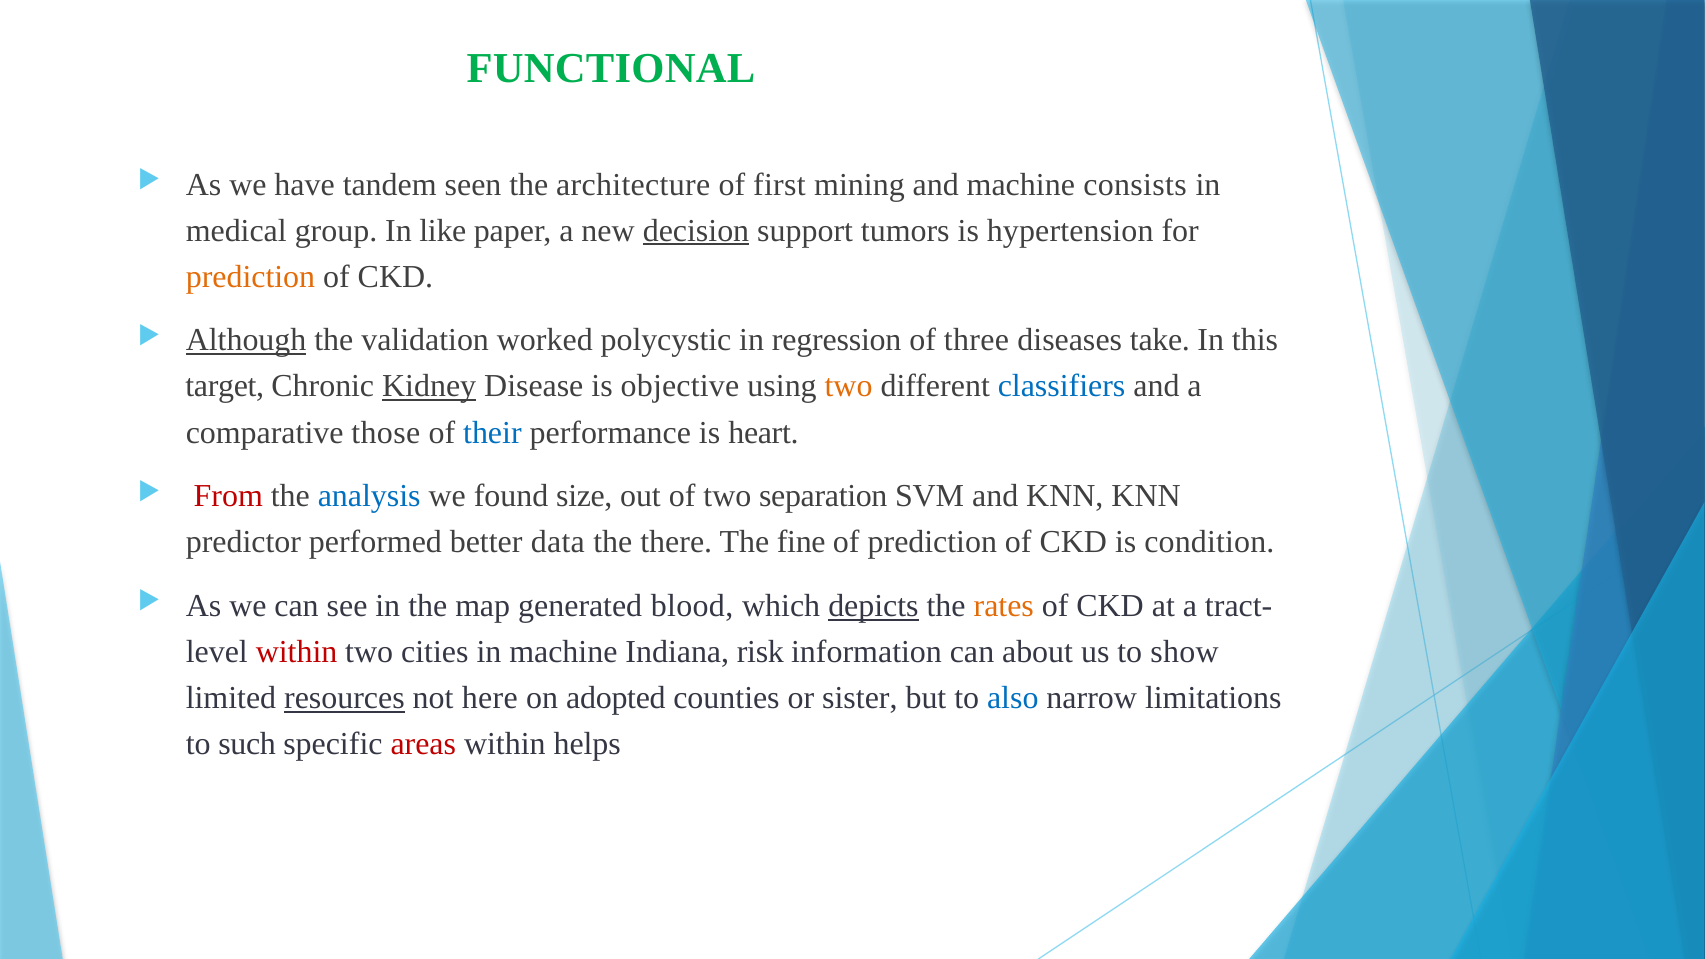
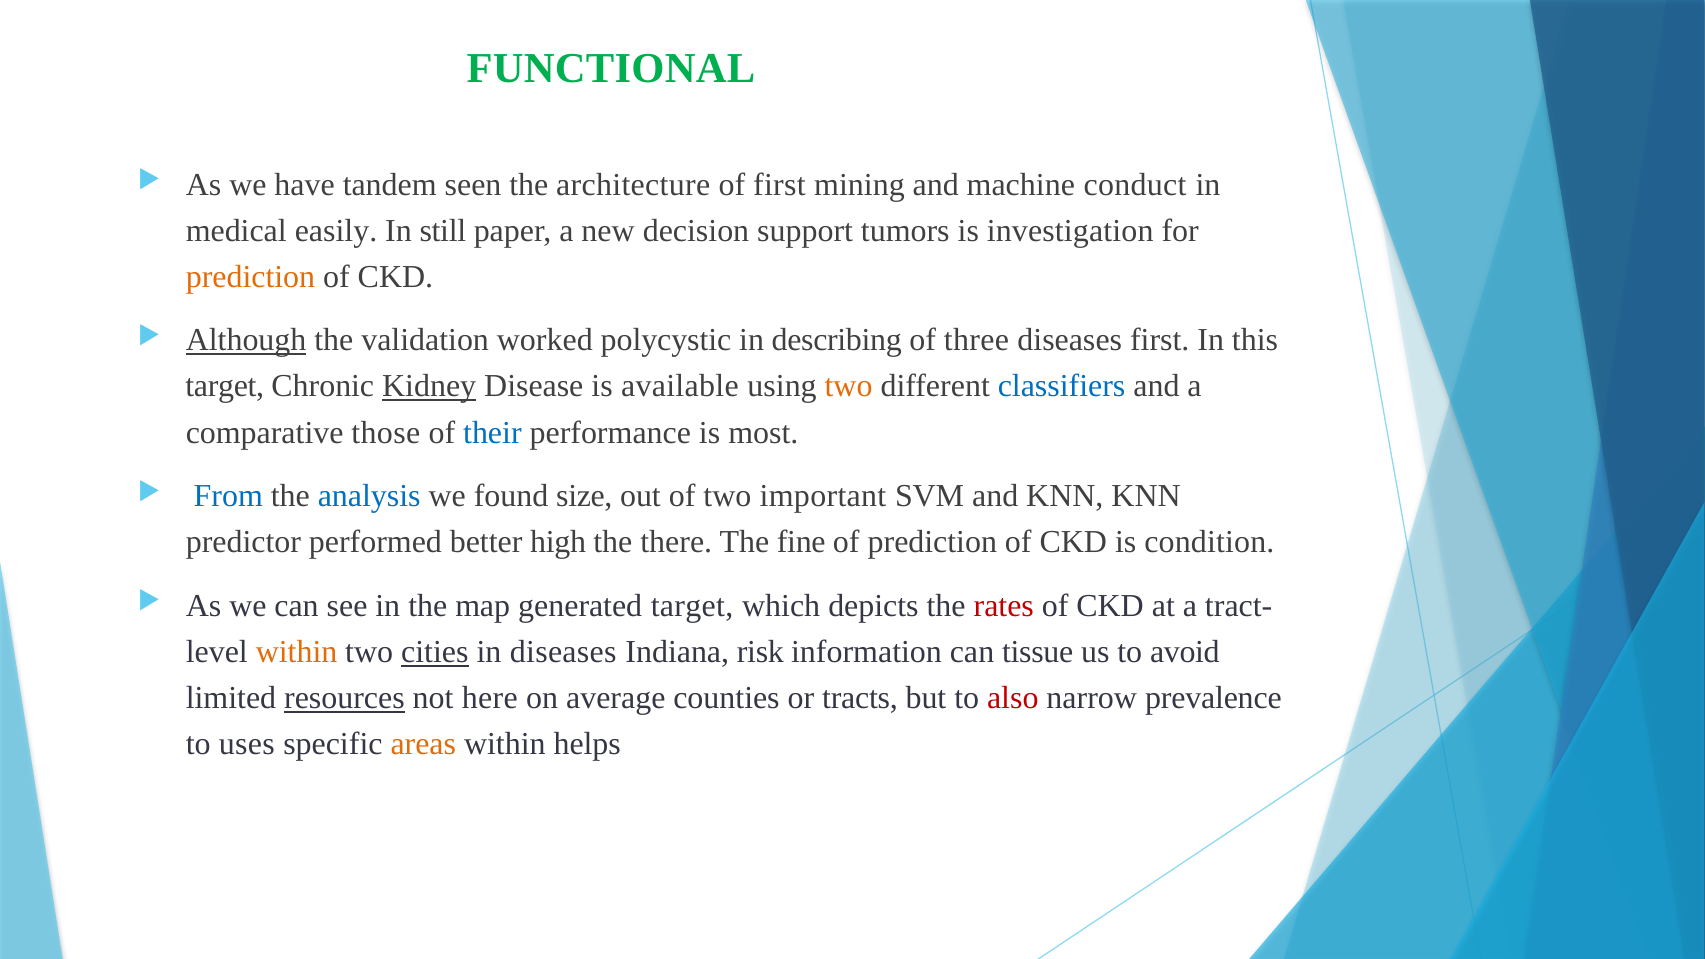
consists: consists -> conduct (1135, 185)
group: group -> easily (336, 231)
like: like -> still (443, 231)
decision underline: present -> none (696, 231)
hypertension: hypertension -> investigation (1070, 231)
regression: regression -> describing (837, 340)
diseases take: take -> first (1160, 340)
objective: objective -> available (680, 386)
heart: heart -> most (763, 432)
From colour: red -> blue (228, 496)
separation: separation -> important (823, 496)
data: data -> high (558, 542)
generated blood: blood -> target (692, 606)
depicts underline: present -> none (873, 606)
rates colour: orange -> red (1004, 606)
within colour: red -> orange (297, 652)
cities underline: none -> present (435, 652)
in machine: machine -> diseases (563, 652)
about: about -> tissue (1038, 652)
show: show -> avoid (1185, 652)
adopted: adopted -> average (616, 698)
sister: sister -> tracts (860, 698)
also colour: blue -> red (1013, 698)
limitations: limitations -> prevalence (1213, 698)
such: such -> uses (247, 744)
areas colour: red -> orange (423, 744)
